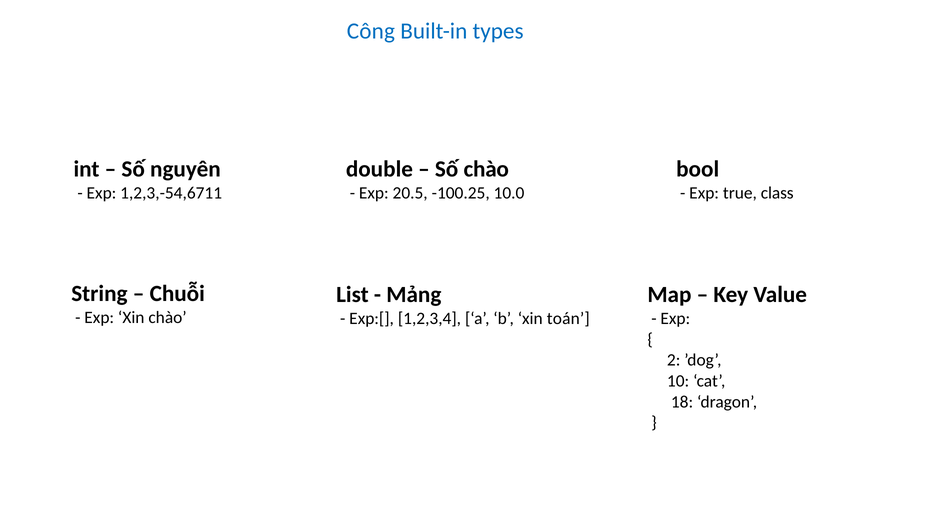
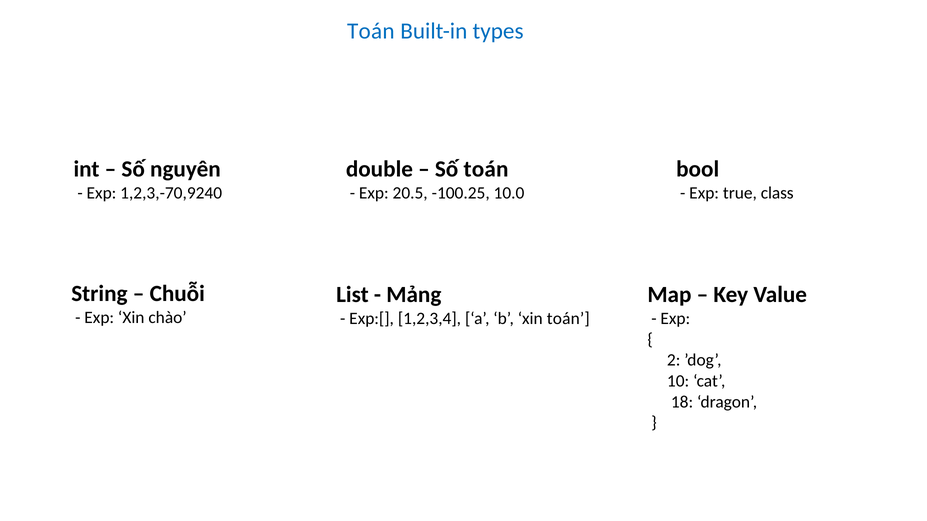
Công: Công -> Toán (371, 31)
Số chào: chào -> toán (486, 169)
1,2,3,-54,6711: 1,2,3,-54,6711 -> 1,2,3,-70,9240 (171, 193)
